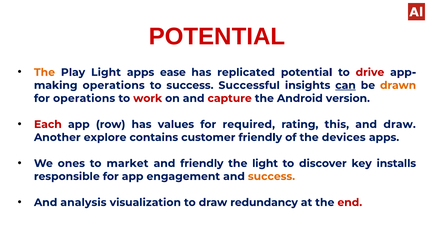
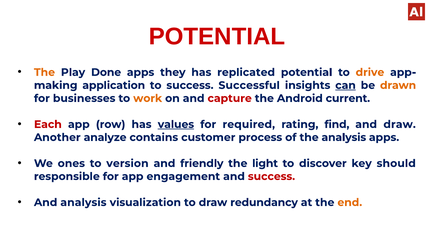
Play Light: Light -> Done (106, 72)
ease: ease -> they (173, 72)
drive colour: red -> orange (370, 72)
operations: operations -> application (114, 85)
for operations: operations -> businesses (84, 98)
work colour: red -> orange (148, 98)
version: version -> current (348, 98)
values underline: none -> present (176, 124)
this: this -> find (337, 124)
explore: explore -> analyze (105, 137)
customer friendly: friendly -> process (260, 137)
the devices: devices -> analysis (344, 137)
market: market -> version (127, 163)
installs: installs -> should (396, 163)
success colour: orange -> red (271, 177)
end colour: red -> orange (350, 203)
